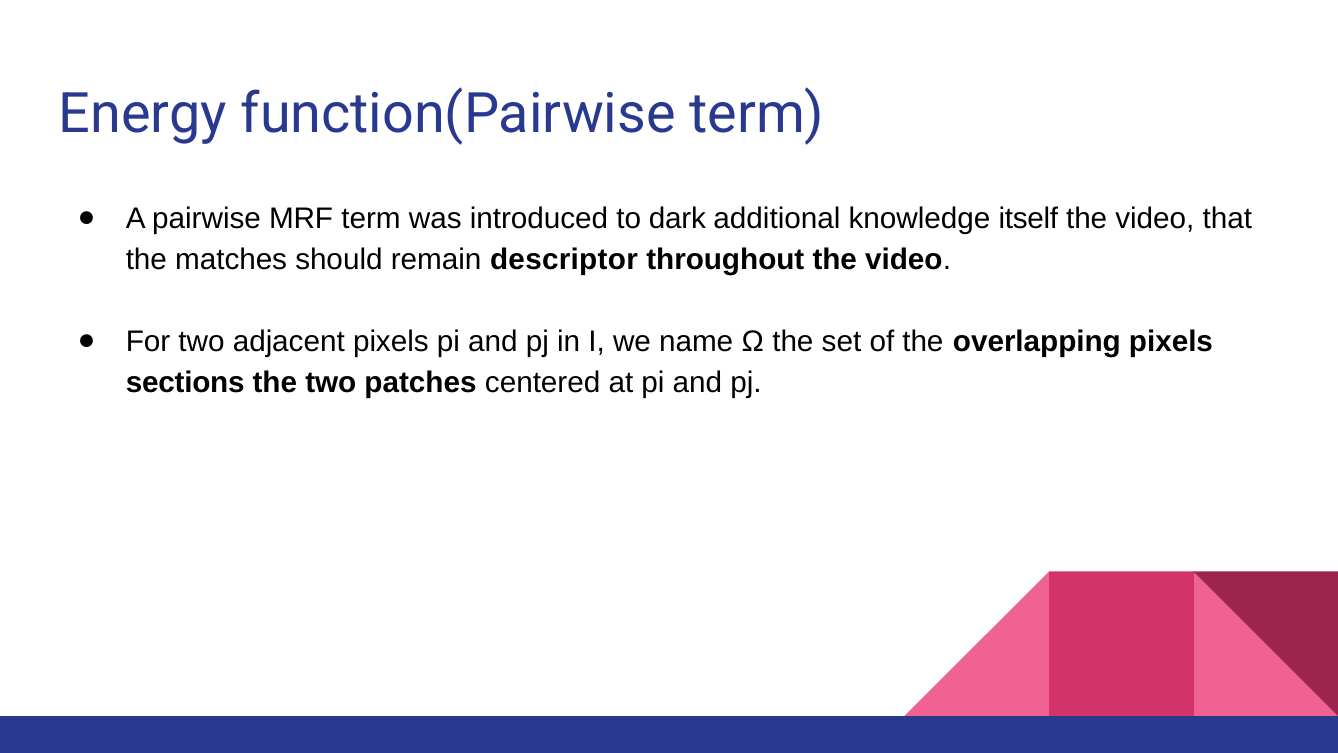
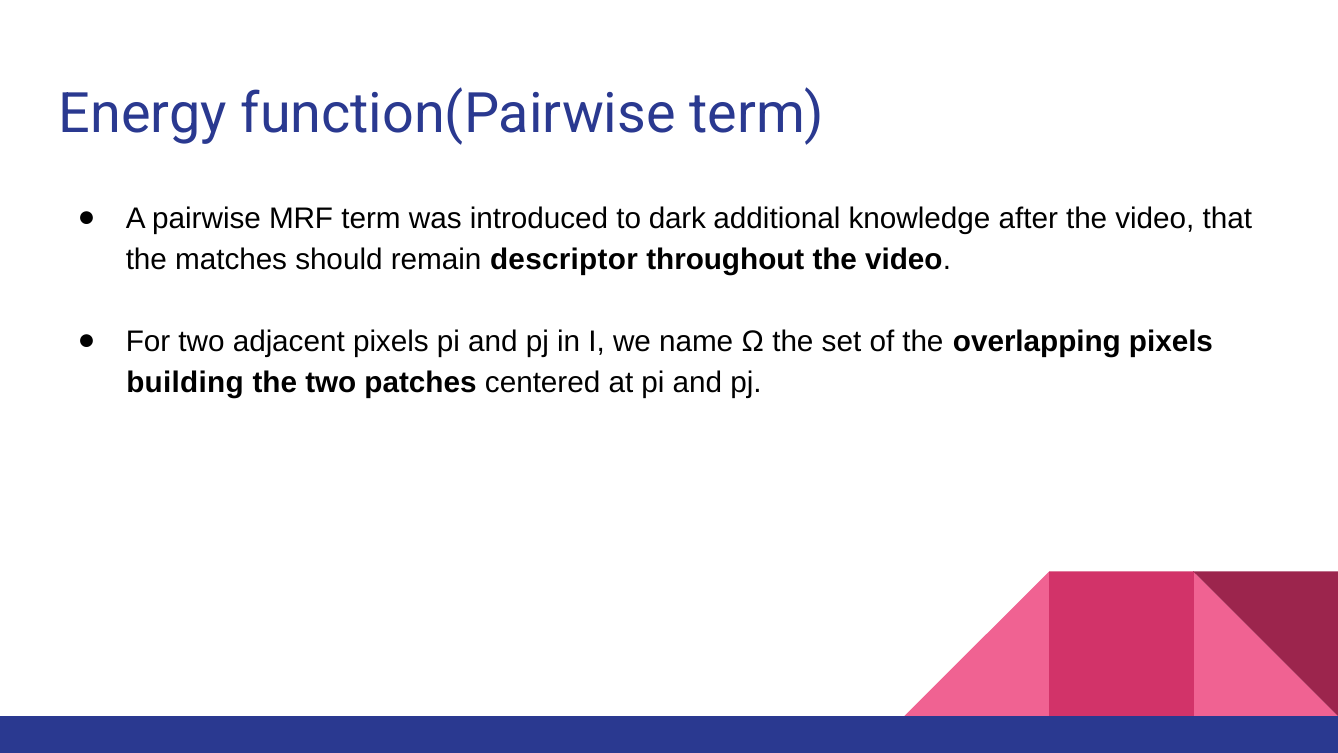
itself: itself -> after (1028, 219)
sections: sections -> building (185, 382)
